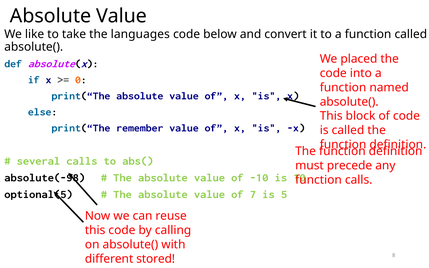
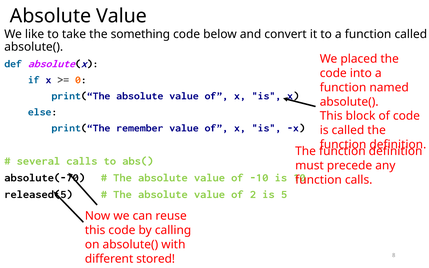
languages: languages -> something (140, 34)
absolute(-98: absolute(-98 -> absolute(-70 (45, 178)
optional(5: optional(5 -> released(5 (38, 194)
7: 7 -> 2 (253, 194)
